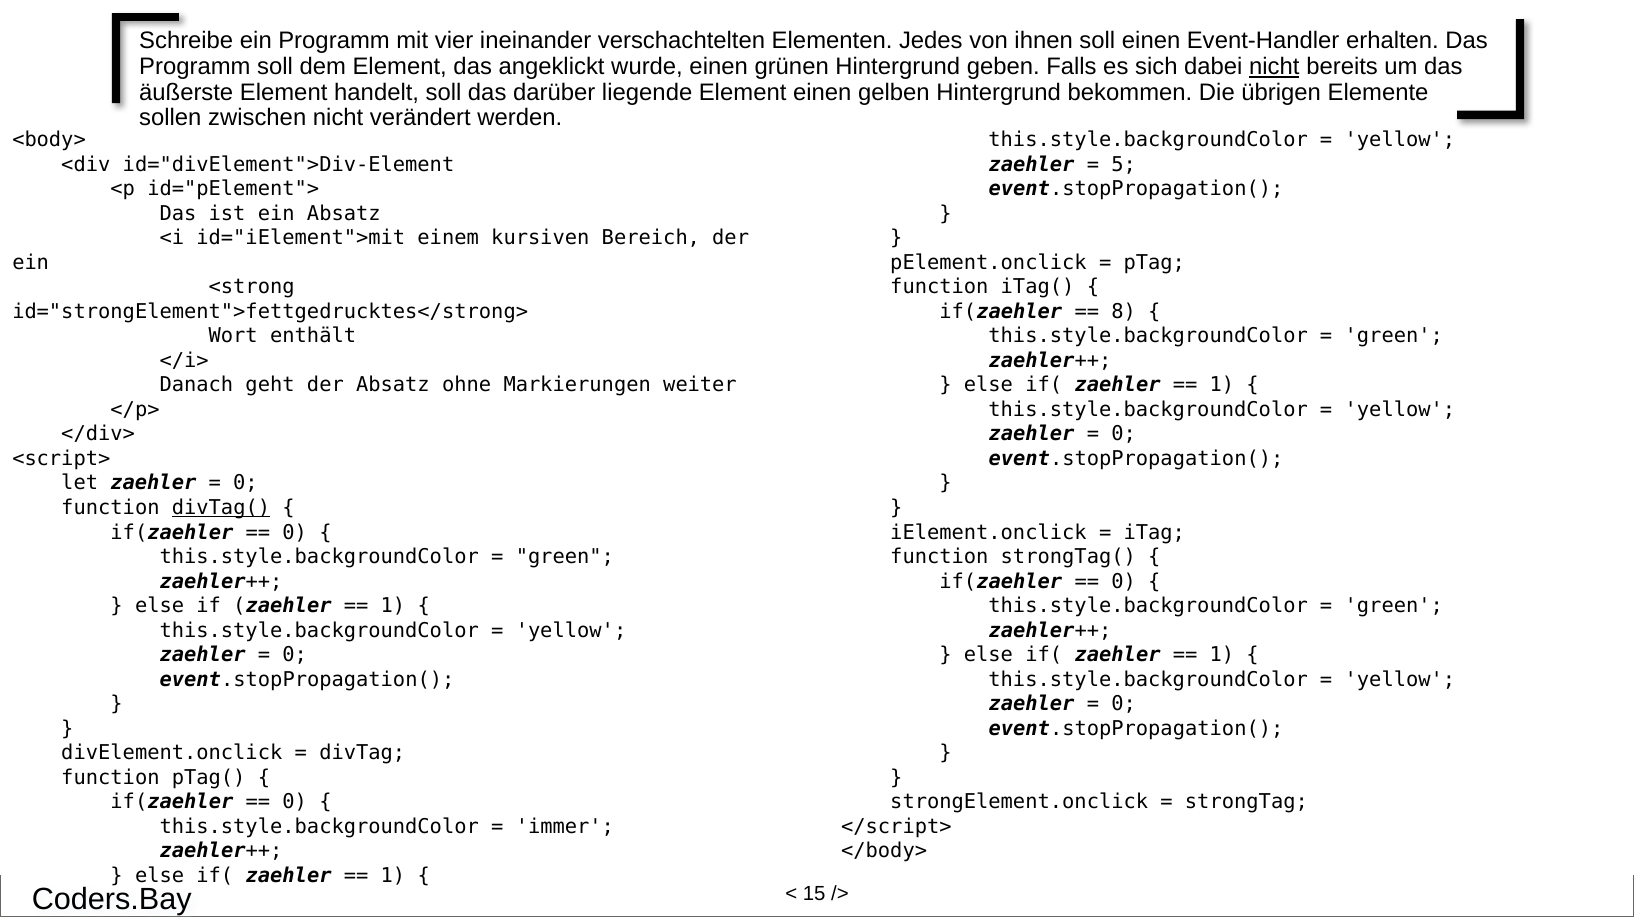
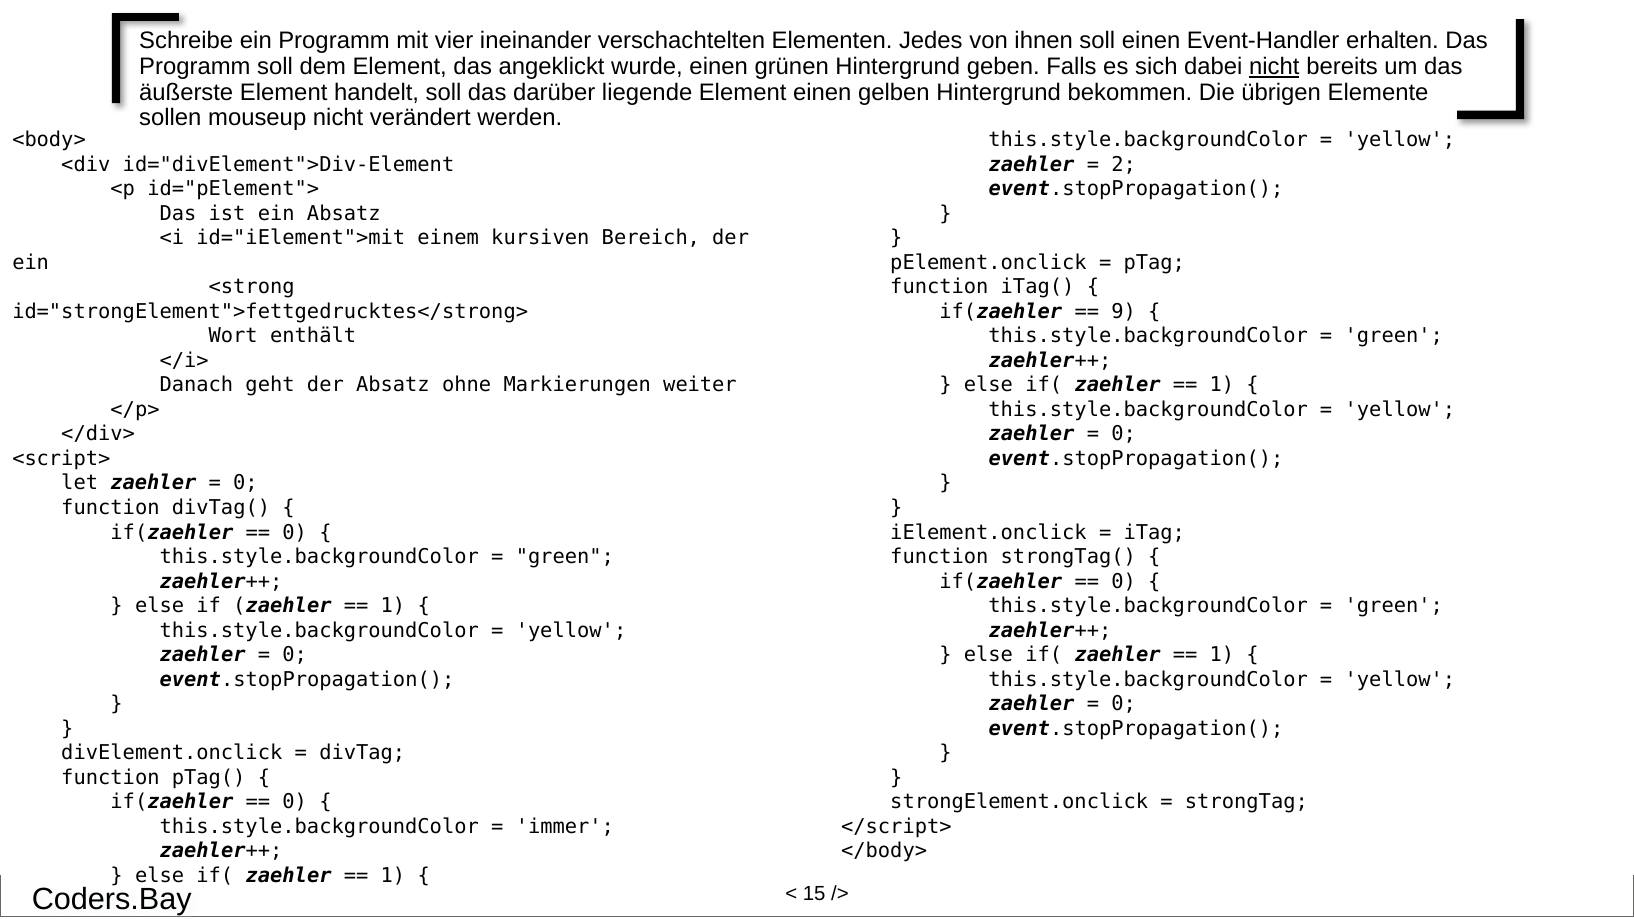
zwischen: zwischen -> mouseup (257, 118)
5: 5 -> 2 (1124, 165)
8: 8 -> 9 (1124, 312)
divTag( underline: present -> none (221, 508)
